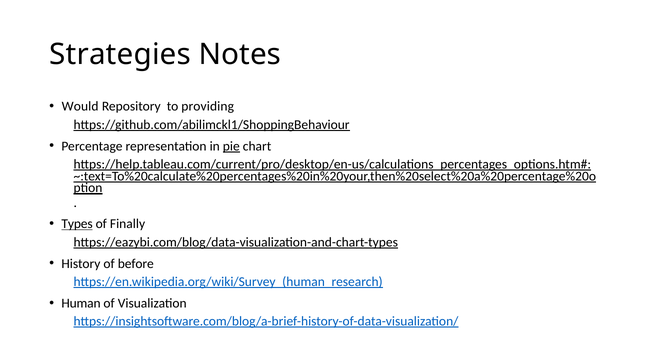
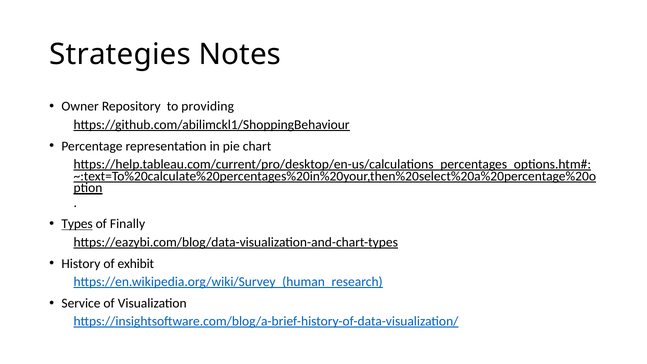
Would: Would -> Owner (80, 107)
pie underline: present -> none (231, 146)
before: before -> exhibit (136, 264)
Human: Human -> Service (81, 303)
